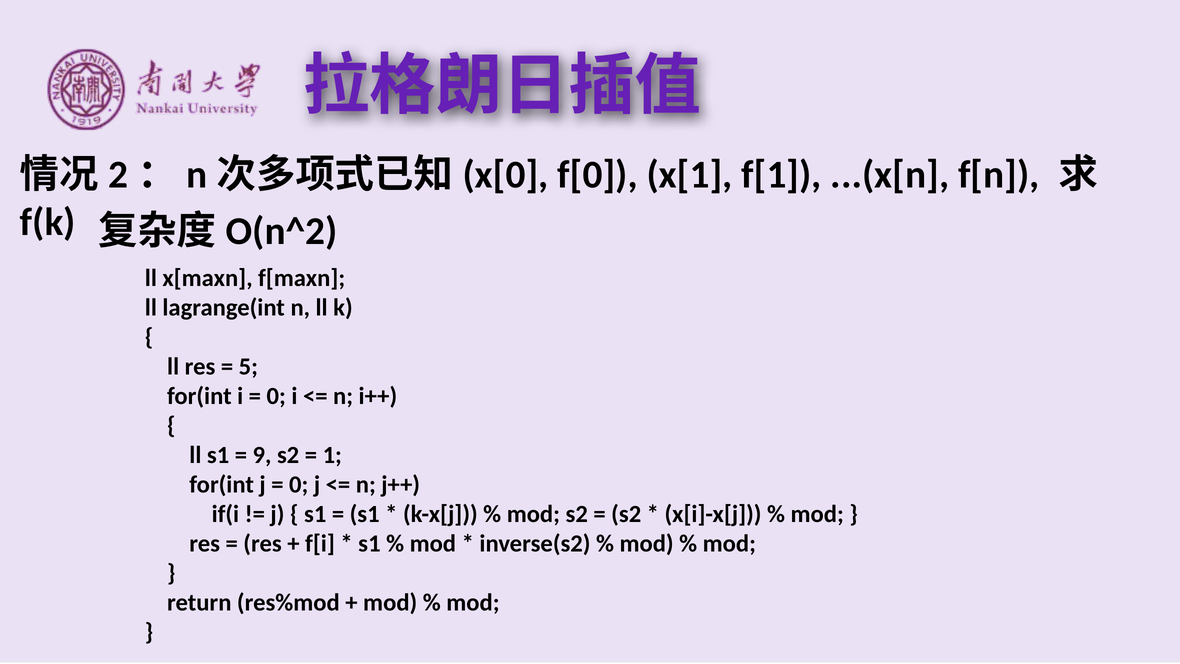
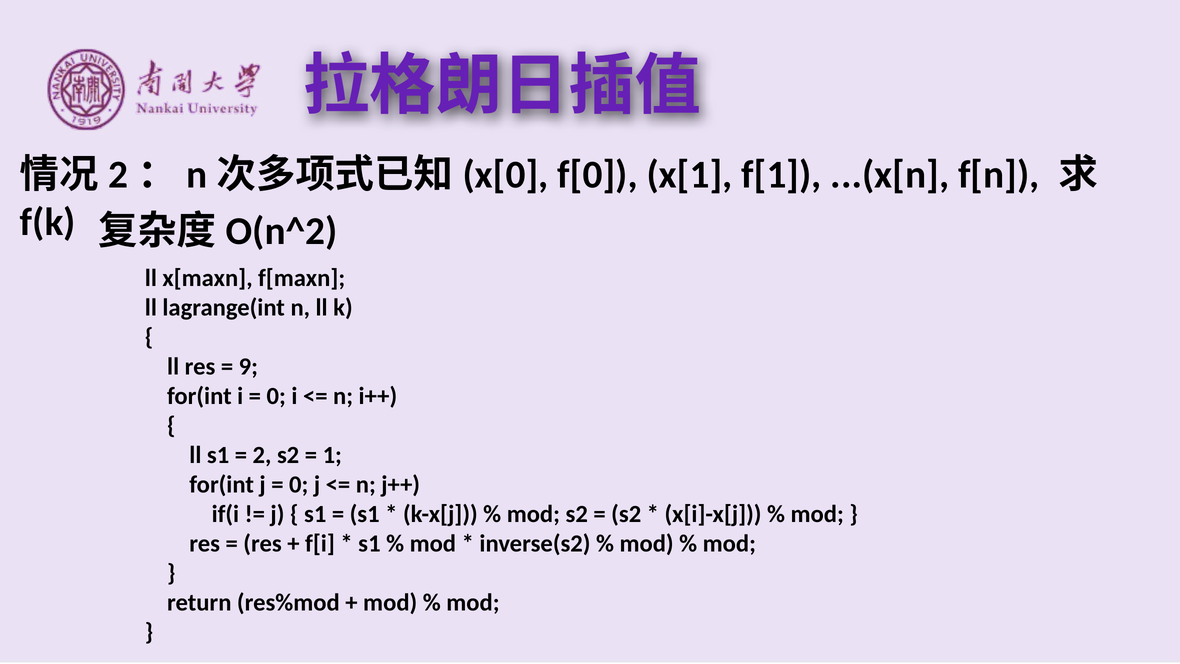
5: 5 -> 9 (248, 366)
9: 9 -> 2 (262, 455)
